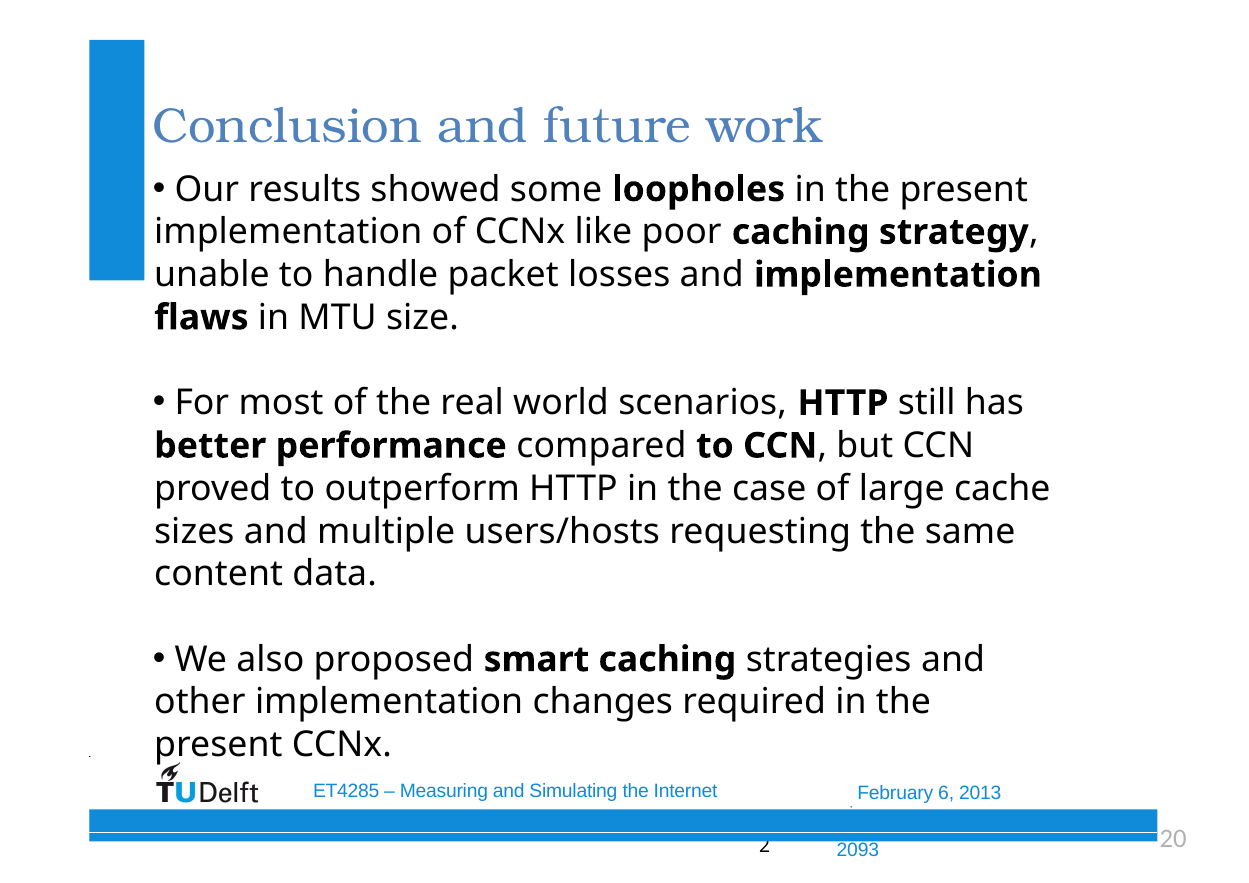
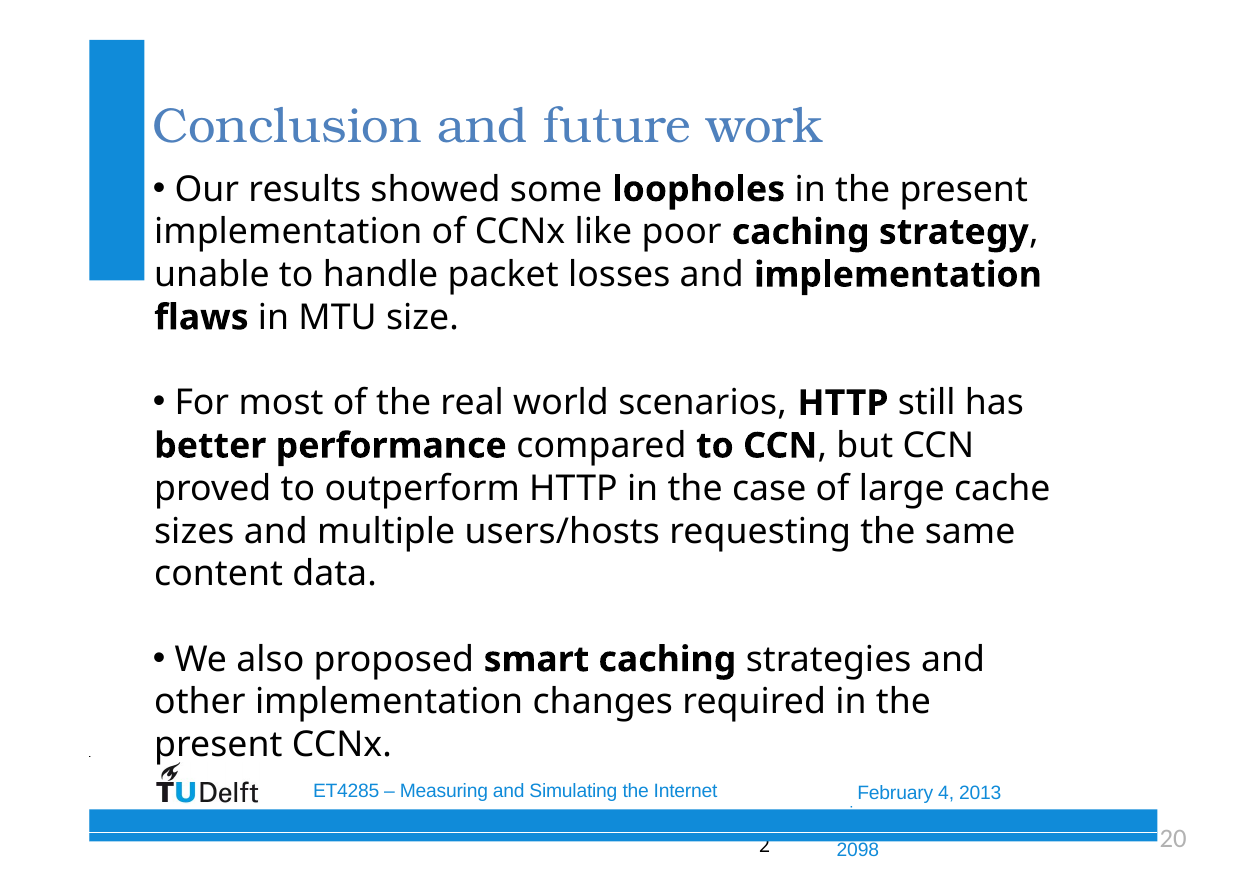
6: 6 -> 4 (946, 792)
2093: 2093 -> 2098 (858, 850)
